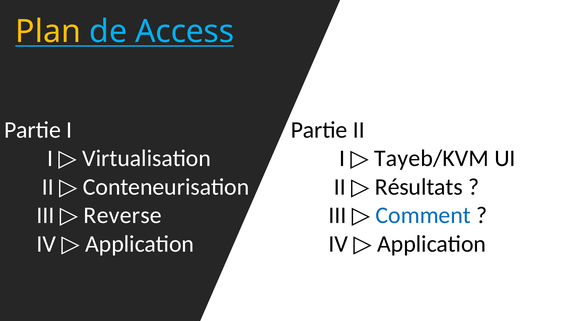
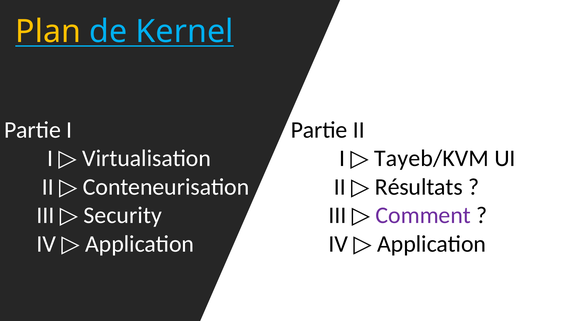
Access: Access -> Kernel (185, 32)
Reverse: Reverse -> Security (123, 216)
Comment colour: blue -> purple (423, 216)
